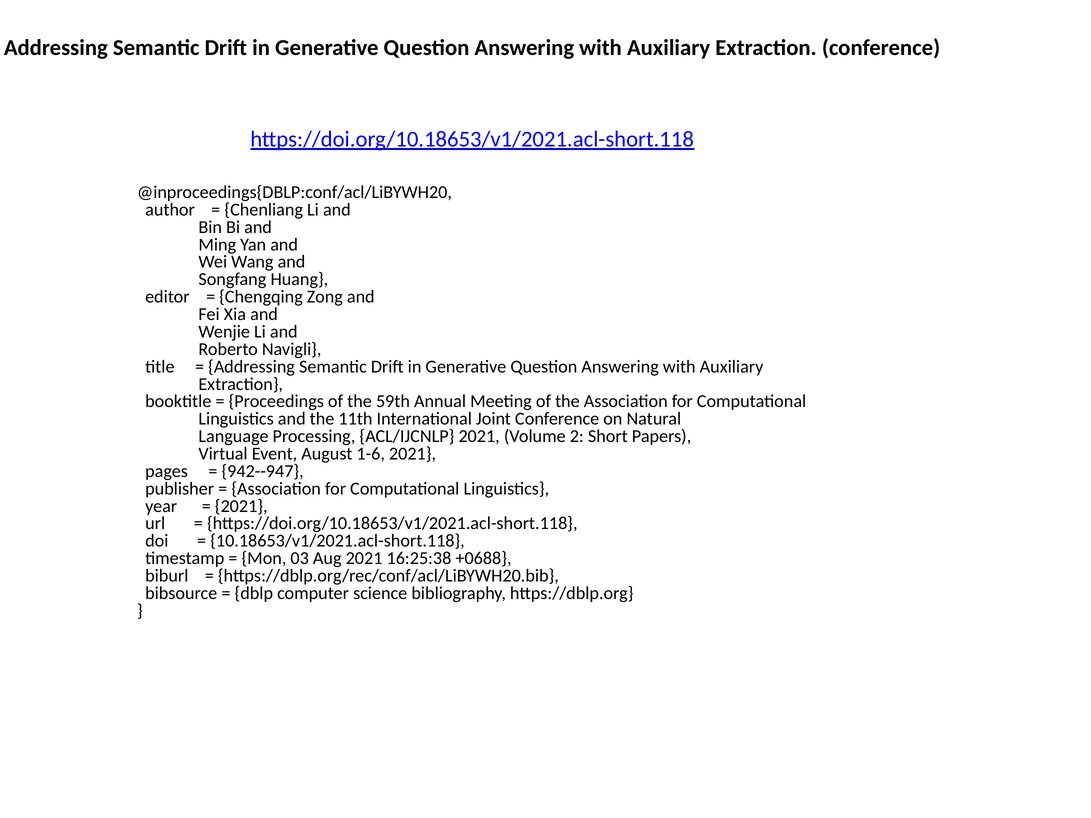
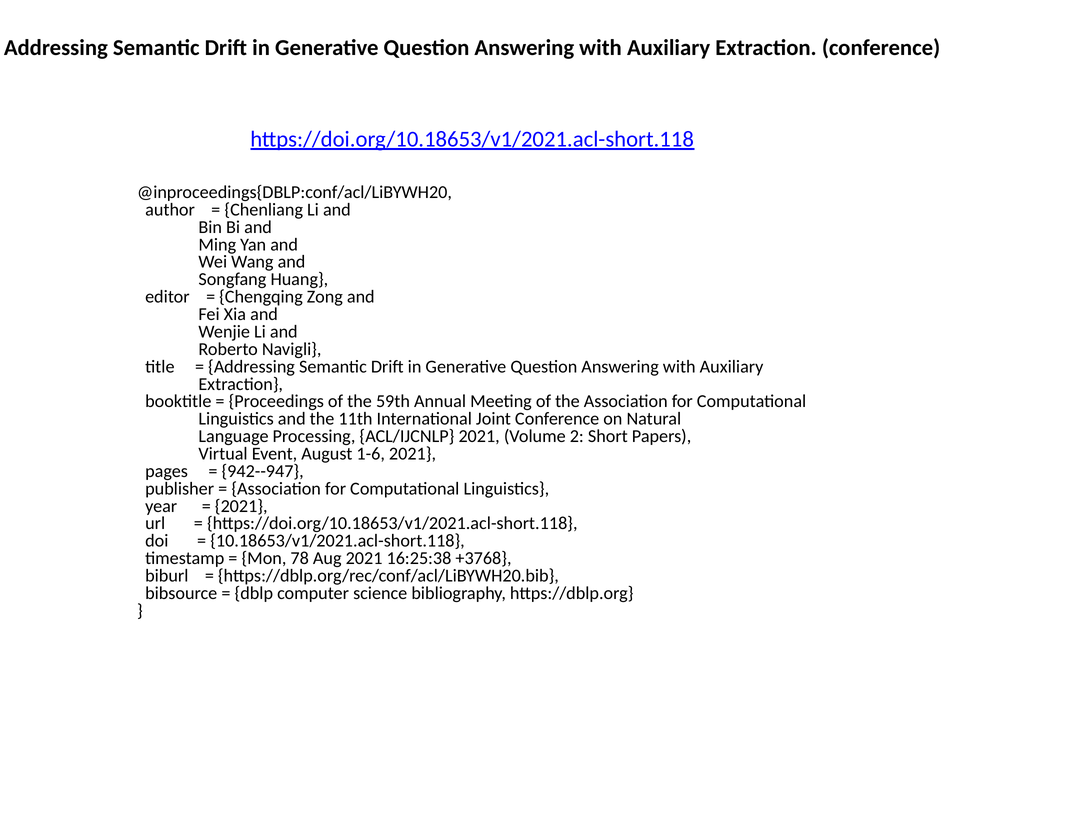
03: 03 -> 78 (300, 559)
+0688: +0688 -> +3768 (484, 559)
